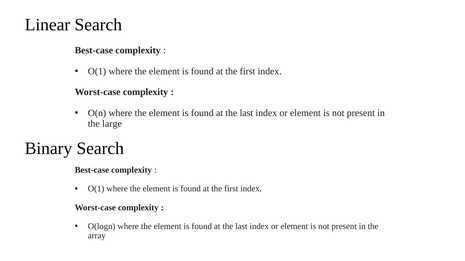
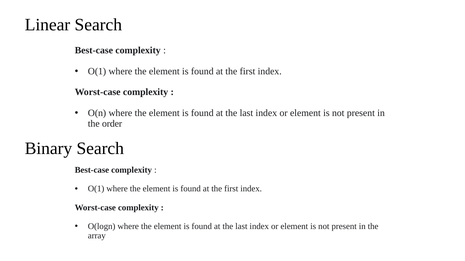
large: large -> order (112, 124)
